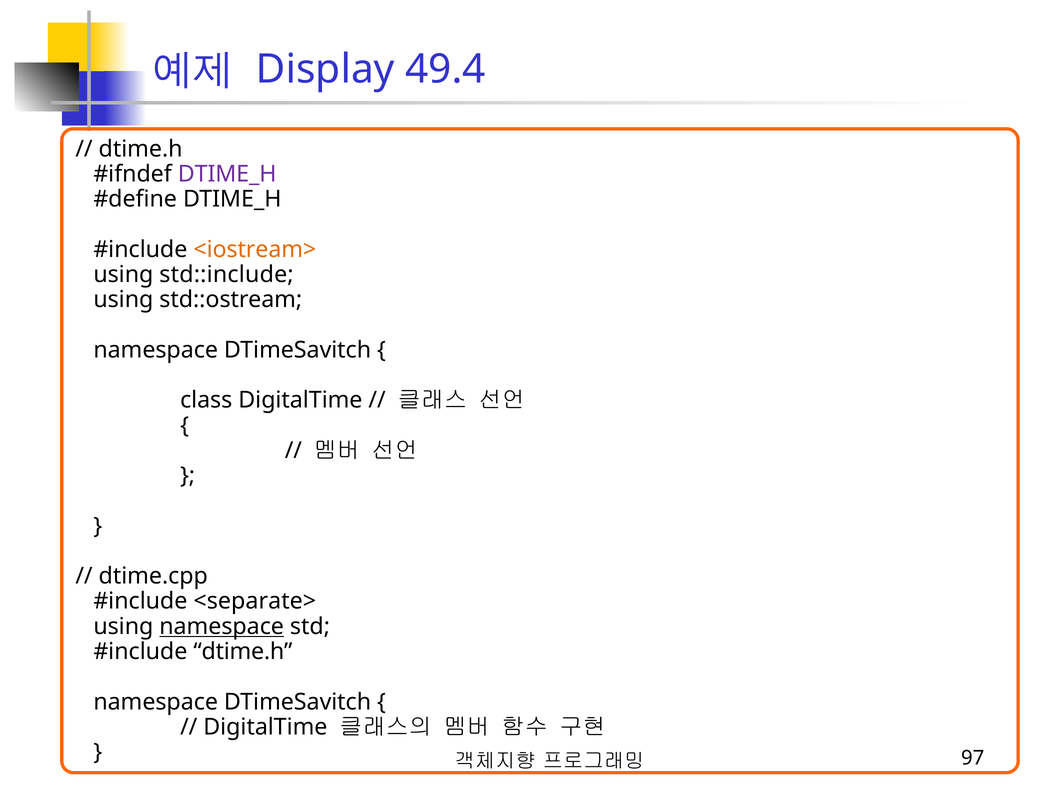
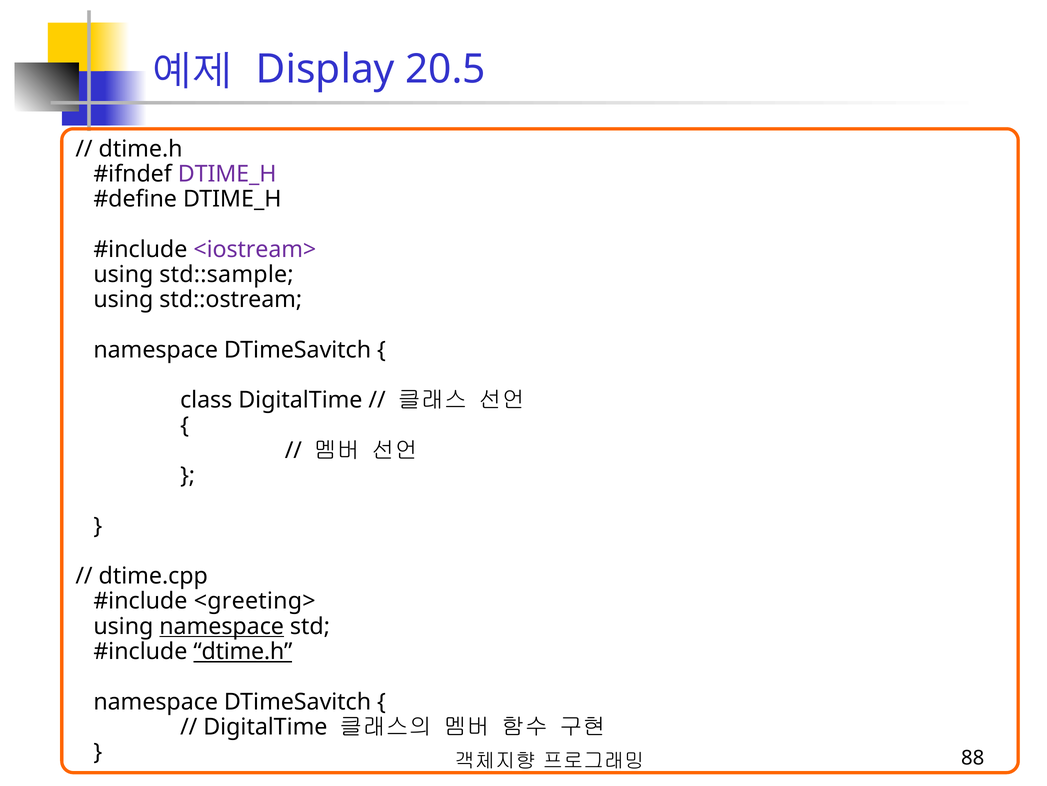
49.4: 49.4 -> 20.5 (445, 69)
<iostream> colour: orange -> purple (255, 249)
std::include: std::include -> std::sample (226, 274)
<separate>: <separate> -> <greeting> (255, 601)
dtime.h underline: none -> present (243, 651)
97: 97 -> 88 (973, 757)
